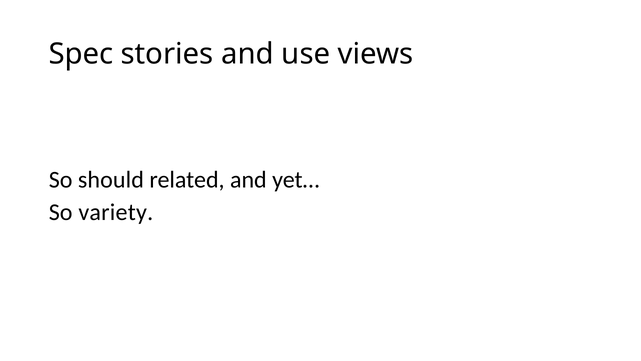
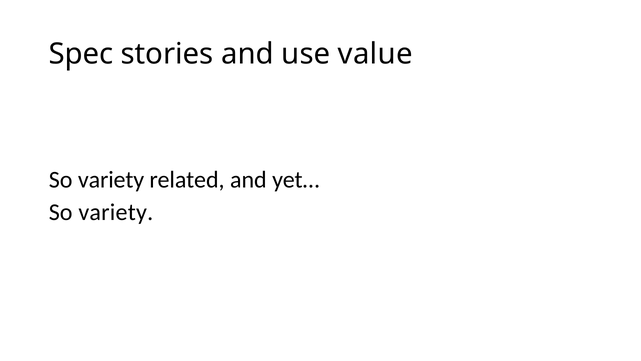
views: views -> value (375, 54)
should: should -> variety (111, 179)
